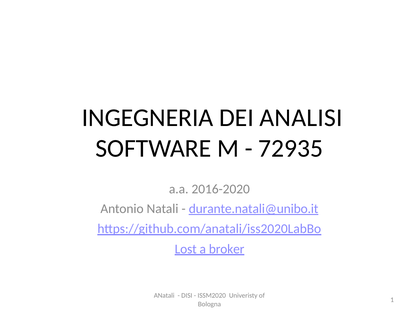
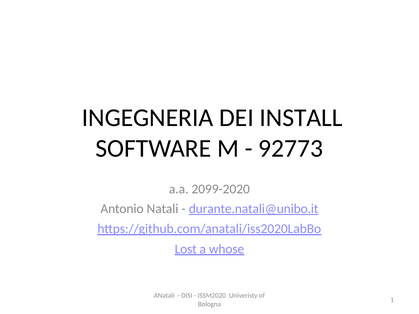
ANALISI: ANALISI -> INSTALL (301, 118)
72935: 72935 -> 92773 (291, 148)
2016-2020: 2016-2020 -> 2099-2020 (221, 189)
broker: broker -> whose (227, 249)
